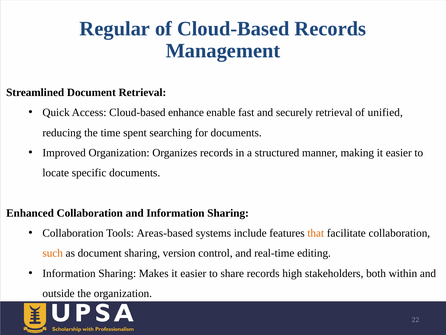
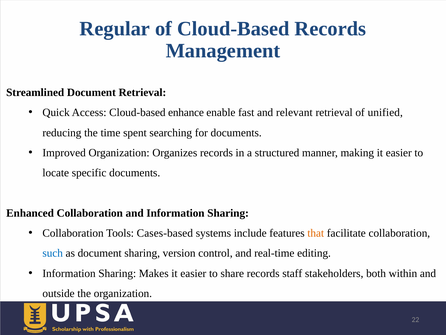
securely: securely -> relevant (294, 112)
Areas-based: Areas-based -> Cases-based (165, 233)
such colour: orange -> blue (53, 253)
high: high -> staff (292, 273)
